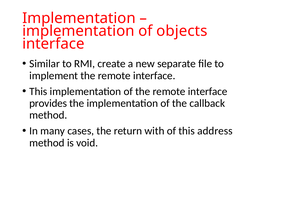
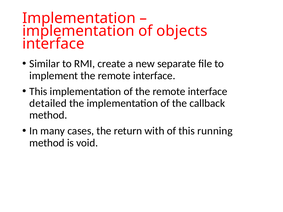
provides: provides -> detailed (48, 103)
address: address -> running (215, 131)
